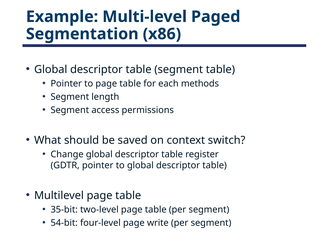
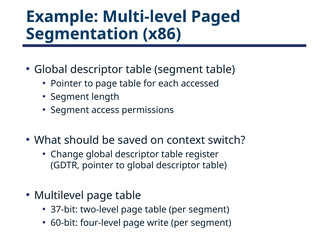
methods: methods -> accessed (200, 84)
35-bit: 35-bit -> 37-bit (64, 209)
54-bit: 54-bit -> 60-bit (64, 223)
